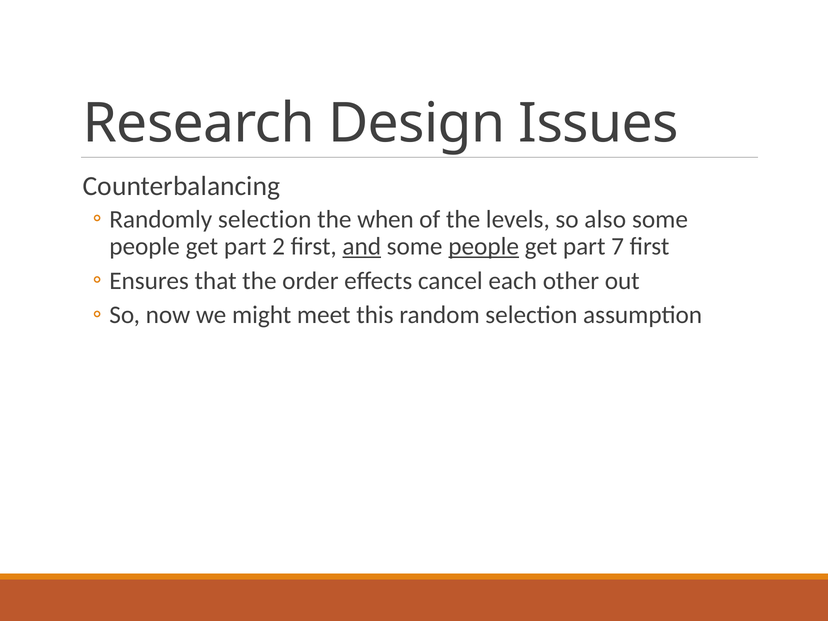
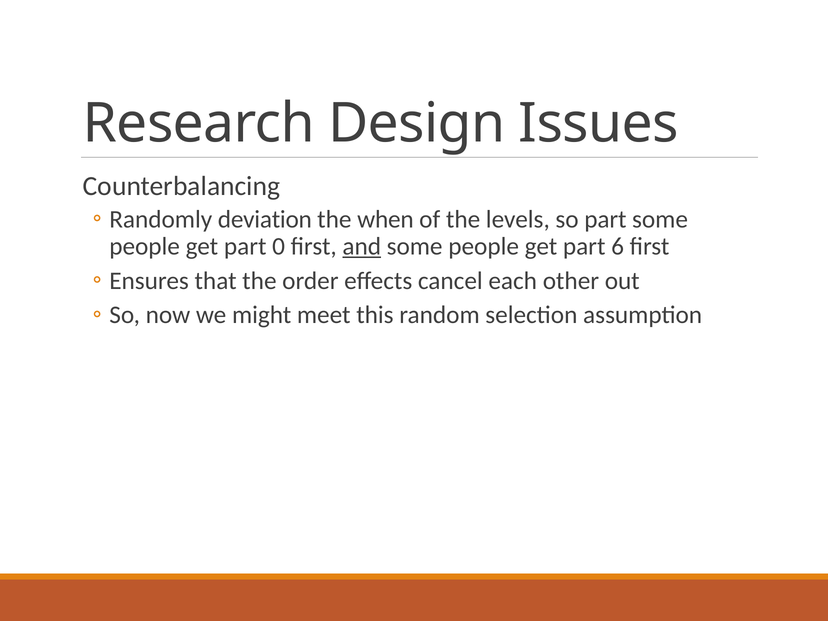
Randomly selection: selection -> deviation (265, 219)
so also: also -> part (605, 219)
2: 2 -> 0 (279, 247)
people underline: present -> none (484, 247)
7: 7 -> 6 (618, 247)
